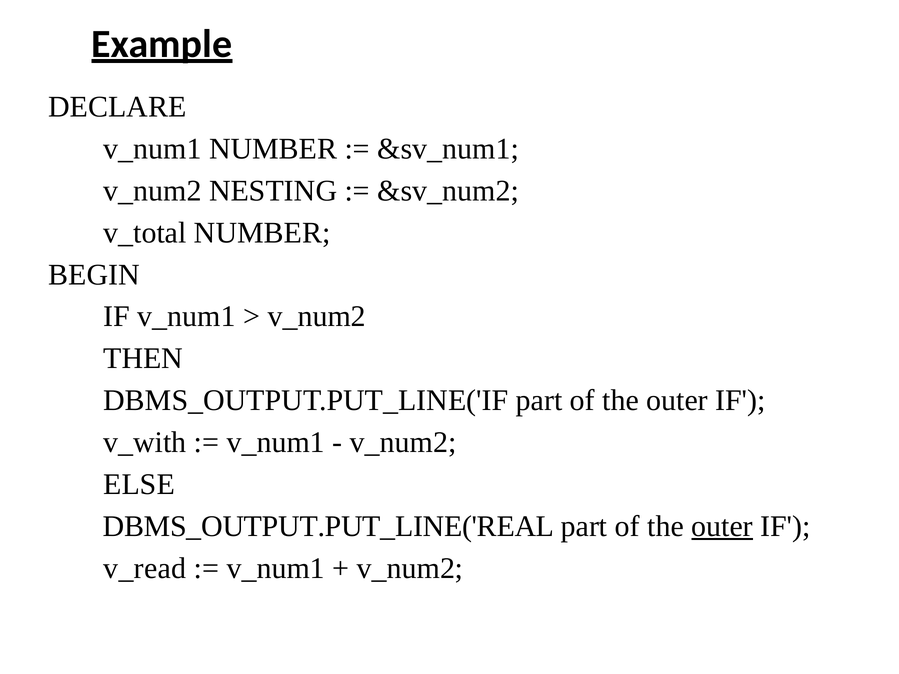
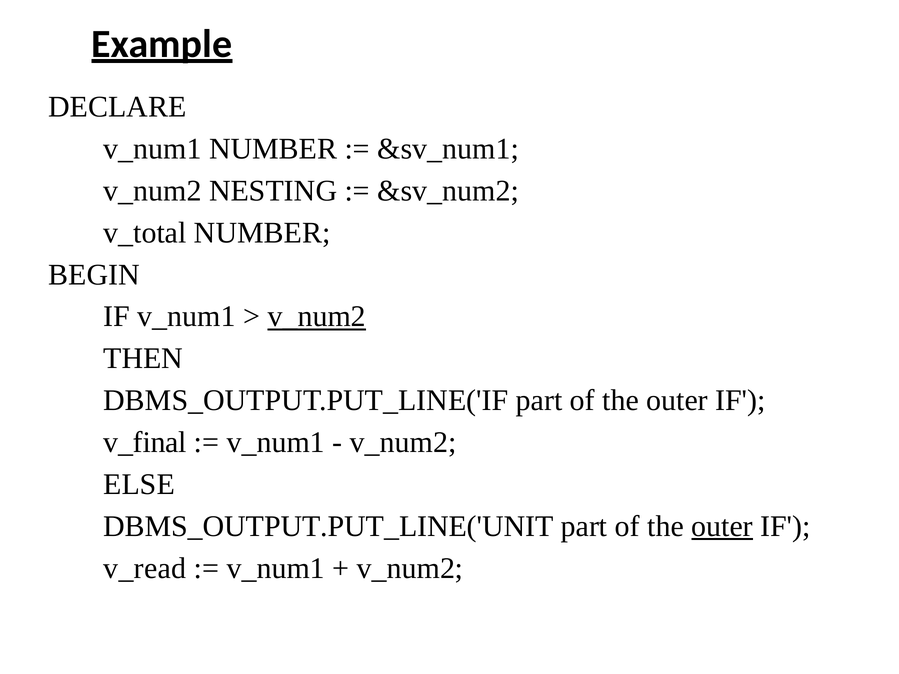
v_num2 underline: none -> present (317, 317)
v_with: v_with -> v_final (145, 443)
DBMS_OUTPUT.PUT_LINE('REAL: DBMS_OUTPUT.PUT_LINE('REAL -> DBMS_OUTPUT.PUT_LINE('UNIT (328, 526)
